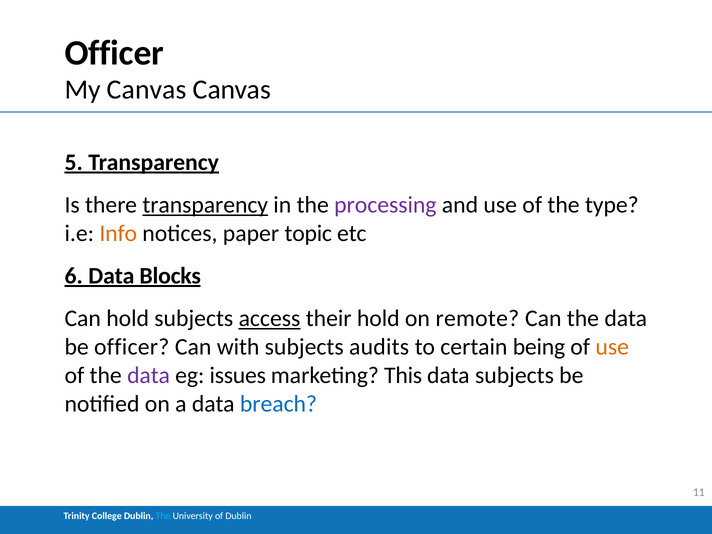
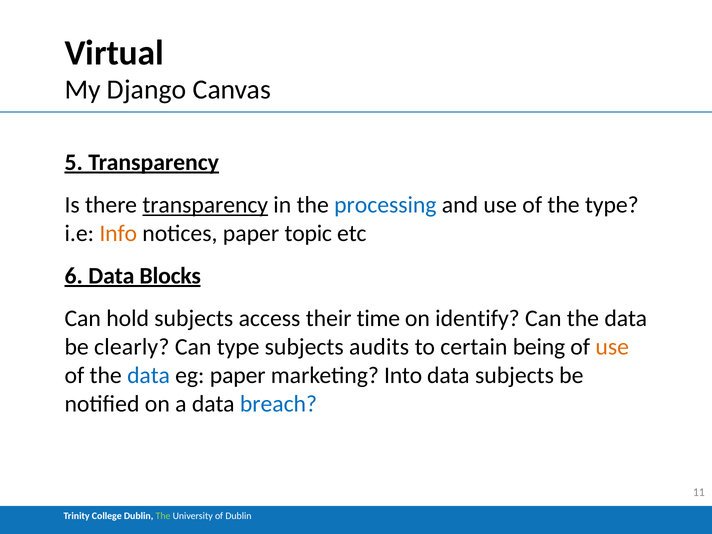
Officer: Officer -> Virtual (114, 53)
My Canvas: Canvas -> Django (147, 90)
processing colour: purple -> blue (385, 205)
access underline: present -> none (269, 318)
their hold: hold -> time (378, 318)
remote: remote -> identify (477, 318)
be officer: officer -> clearly (132, 347)
Can with: with -> type (238, 347)
data colour: purple -> blue (149, 375)
eg issues: issues -> paper (238, 375)
This: This -> Into (403, 375)
The colour: light blue -> light green (163, 516)
